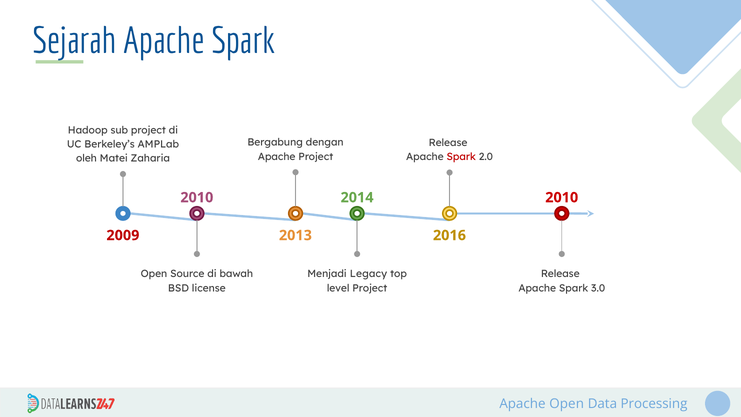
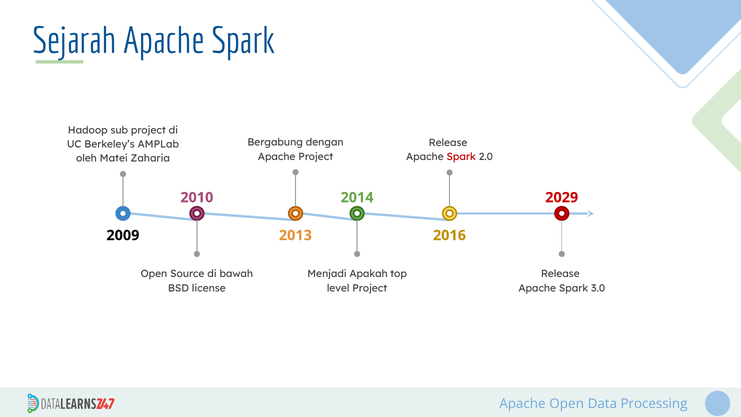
2010: 2010 -> 2029 (562, 197)
2009 colour: red -> black (123, 235)
Legacy: Legacy -> Apakah (369, 274)
